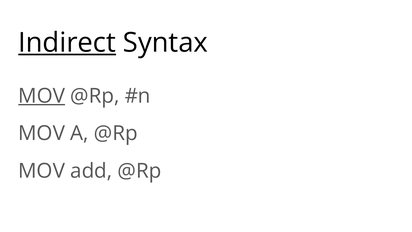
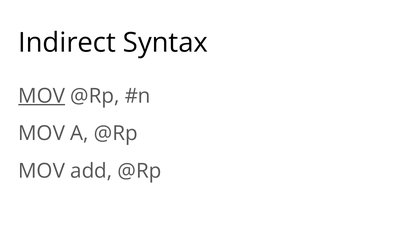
Indirect underline: present -> none (67, 43)
